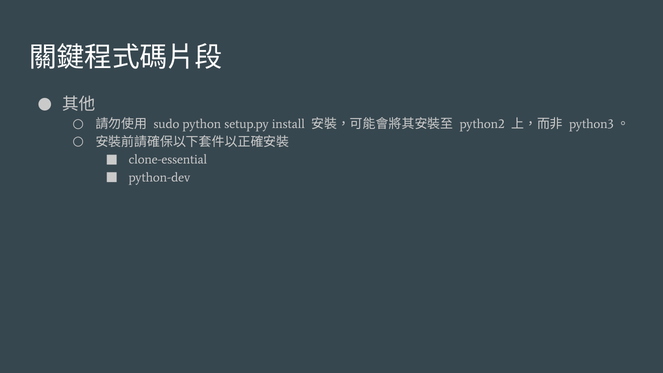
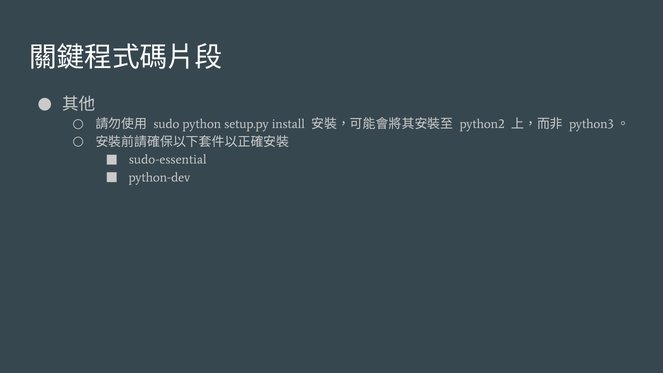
clone-essential: clone-essential -> sudo-essential (168, 160)
